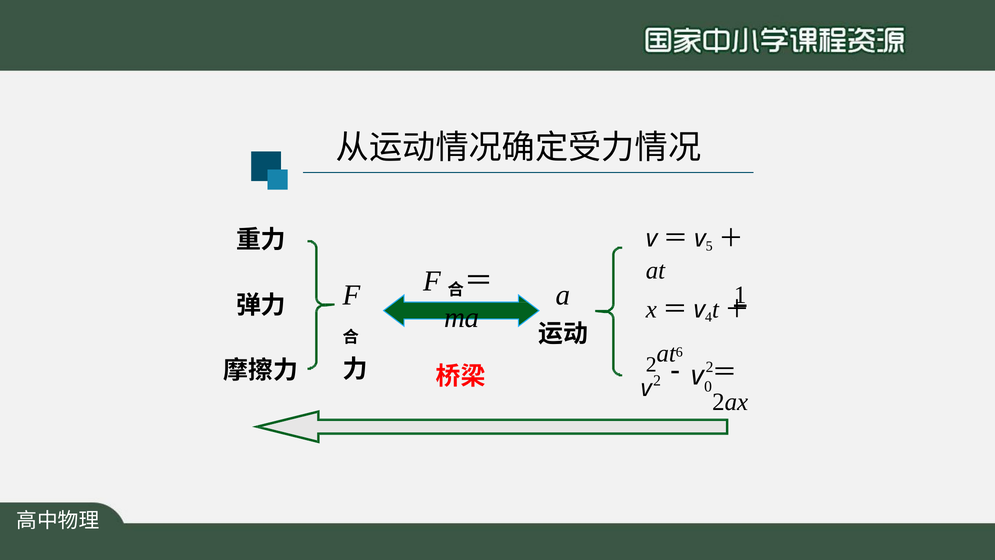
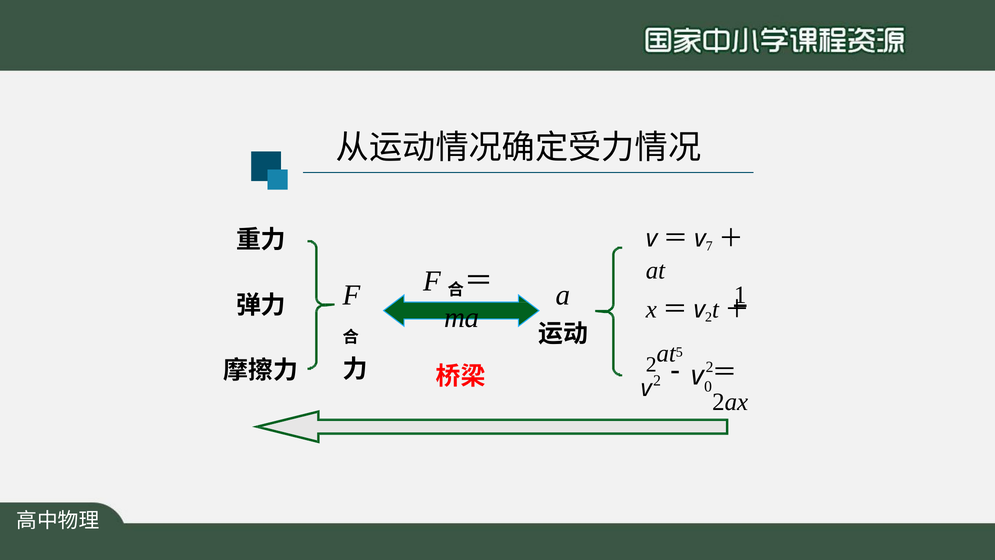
5: 5 -> 7 (709, 246)
4: 4 -> 2 (709, 317)
6: 6 -> 5 (679, 352)
